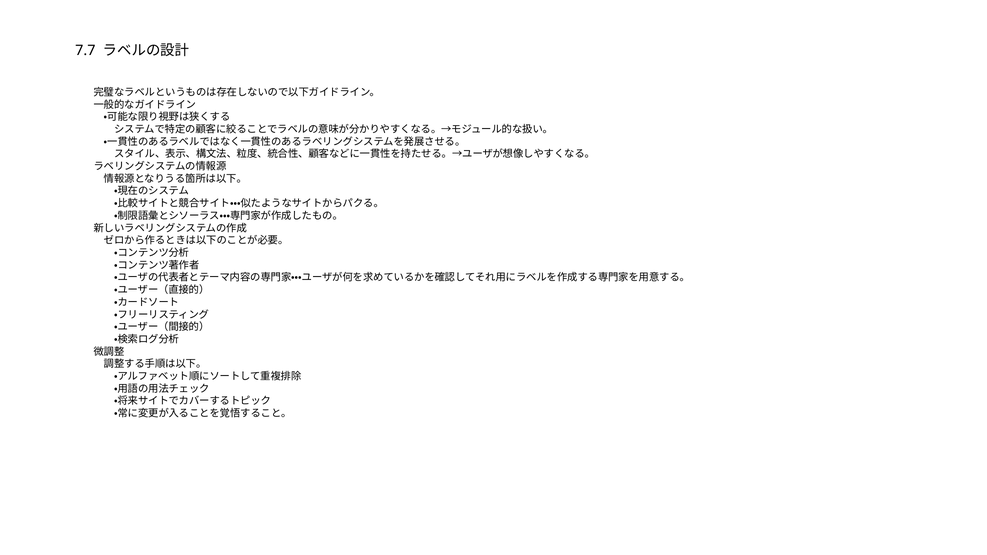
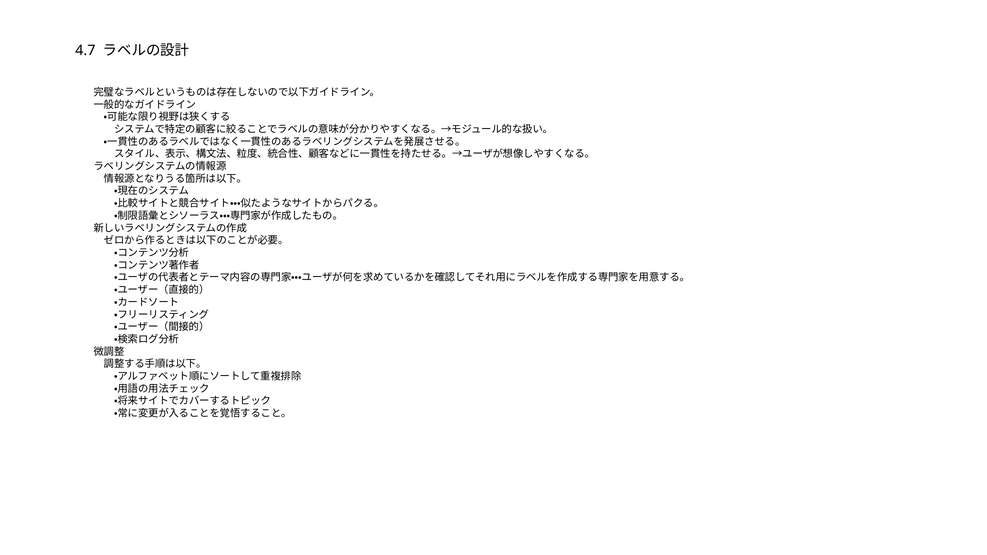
7.7: 7.7 -> 4.7 (85, 50)
